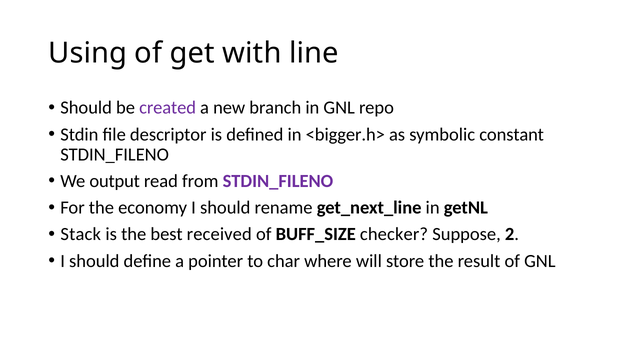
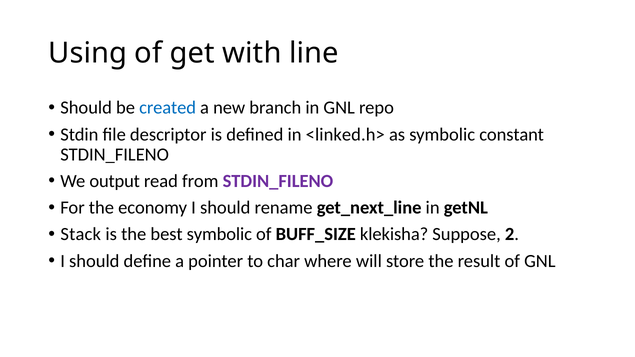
created colour: purple -> blue (168, 108)
<bigger.h>: <bigger.h> -> <linked.h> (345, 135)
best received: received -> symbolic (219, 234)
checker: checker -> klekisha (394, 234)
